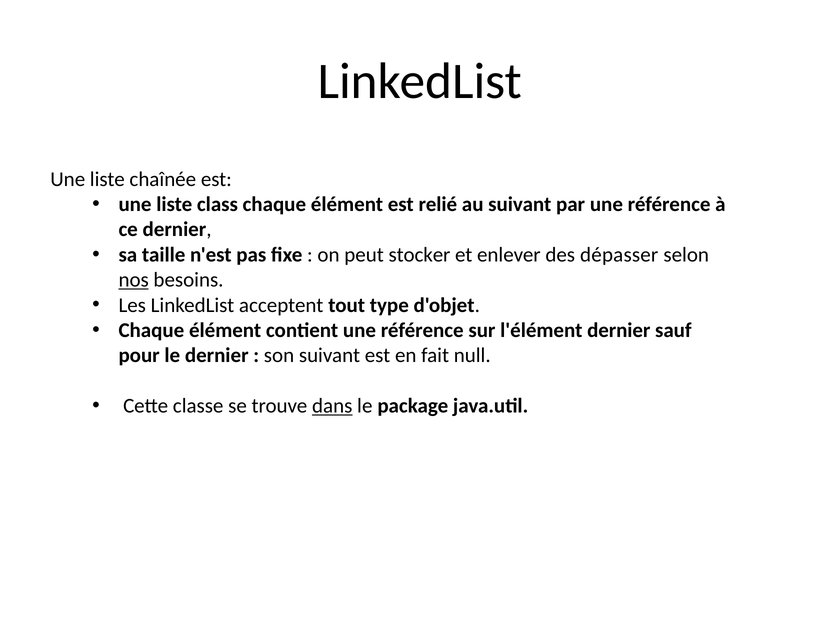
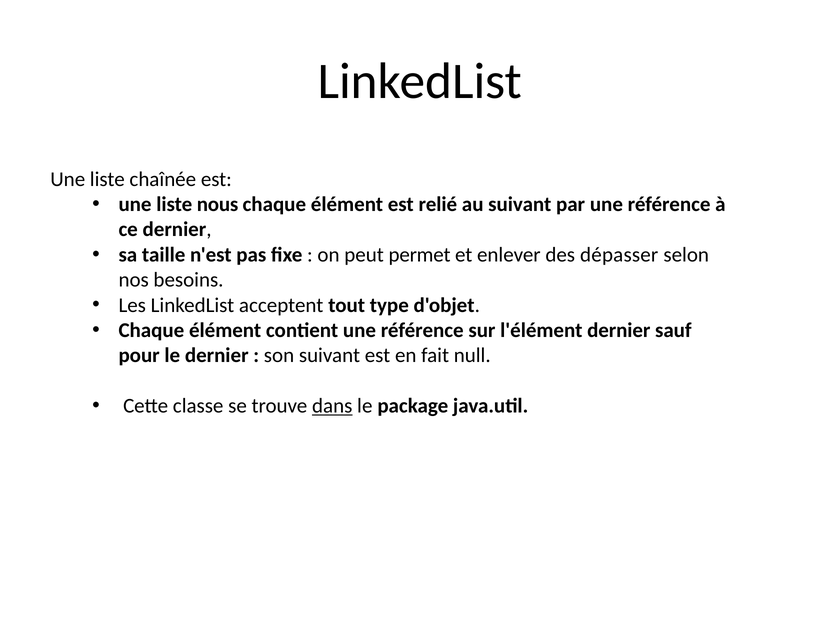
class: class -> nous (218, 204)
stocker: stocker -> permet (420, 255)
nos underline: present -> none (134, 280)
